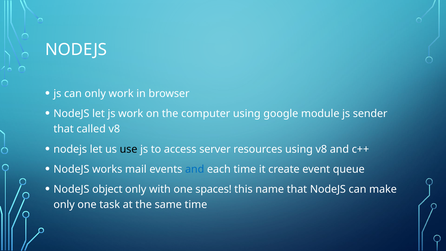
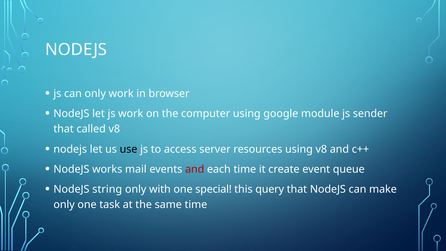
and colour: blue -> red (195, 169)
object: object -> string (107, 189)
spaces: spaces -> special (214, 189)
name: name -> query (270, 189)
